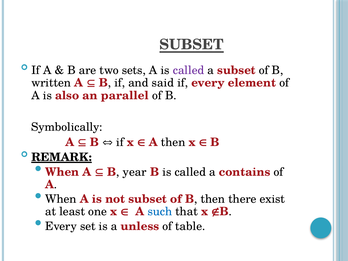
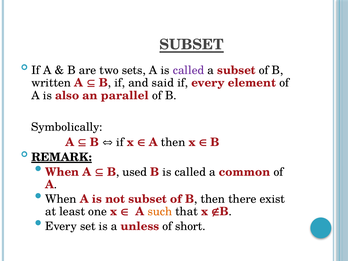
year: year -> used (135, 172)
contains: contains -> common (245, 172)
such colour: blue -> orange (160, 212)
table: table -> short (190, 226)
